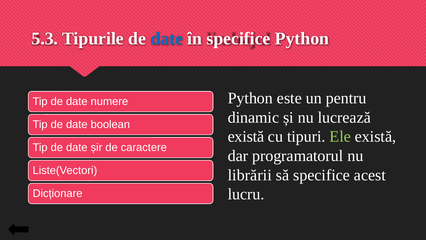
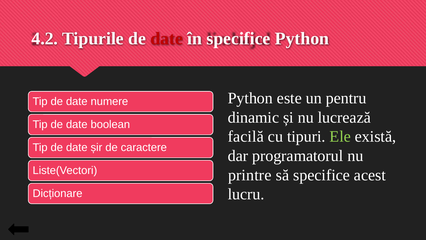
5.3: 5.3 -> 4.2 (45, 39)
date colour: blue -> red (167, 39)
există: există -> facilă (246, 136)
librării: librării -> printre (250, 175)
